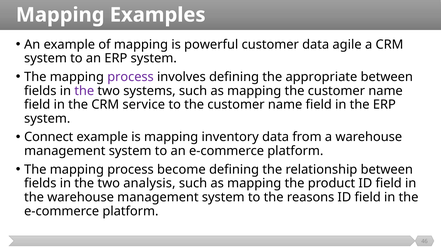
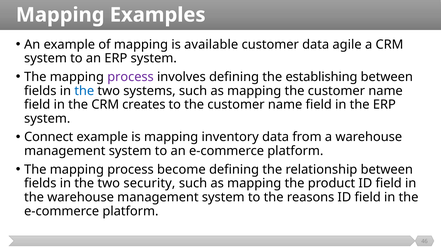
powerful: powerful -> available (211, 45)
appropriate: appropriate -> establishing (321, 77)
the colour: purple -> blue (84, 91)
service: service -> creates (144, 105)
analysis: analysis -> security (149, 183)
